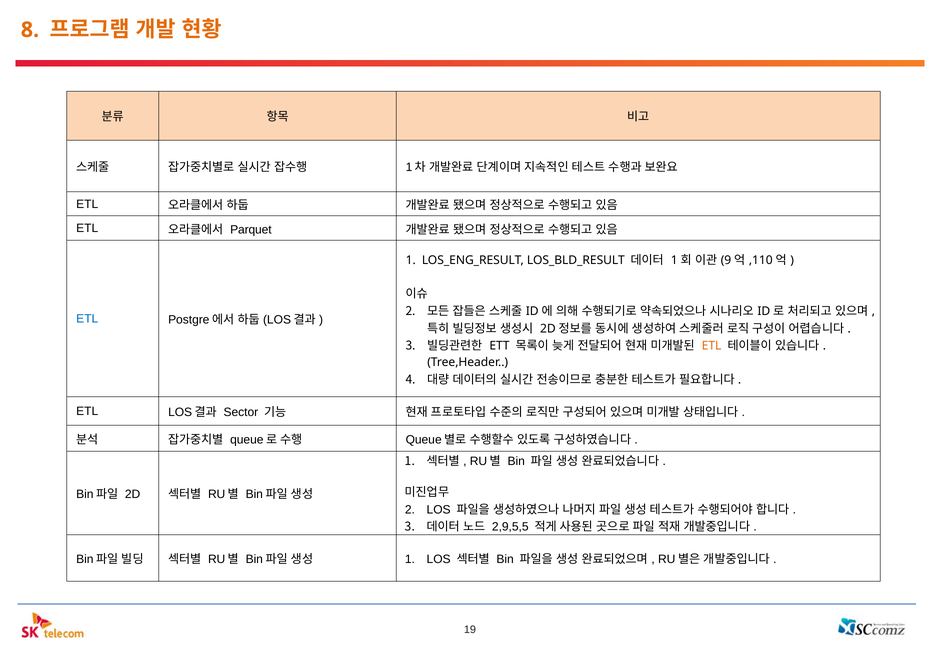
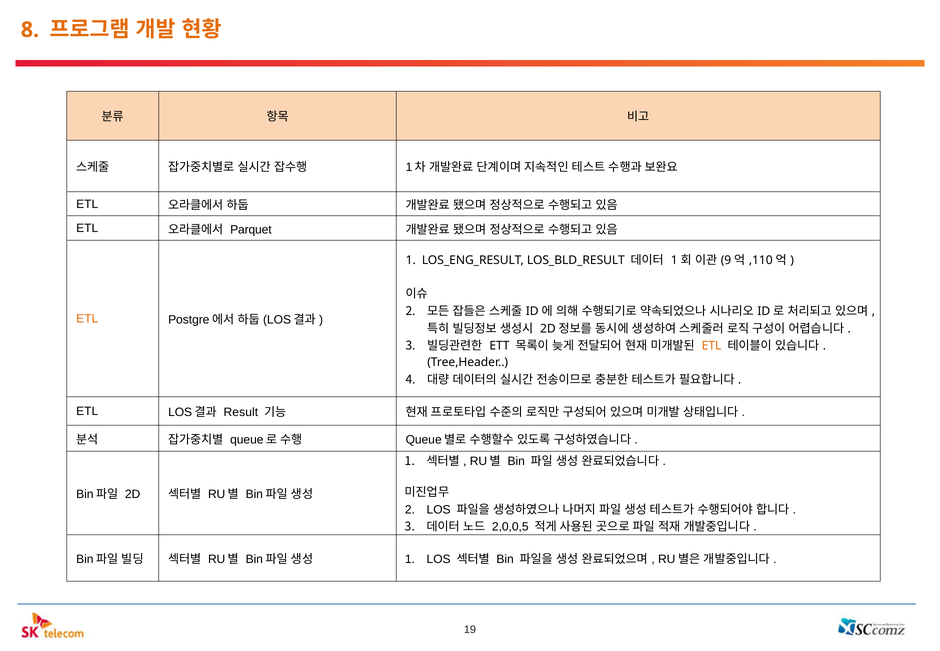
ETL colour: blue -> orange (87, 319)
Sector: Sector -> Result (241, 412)
2,9,5,5: 2,9,5,5 -> 2,0,0,5 (510, 527)
